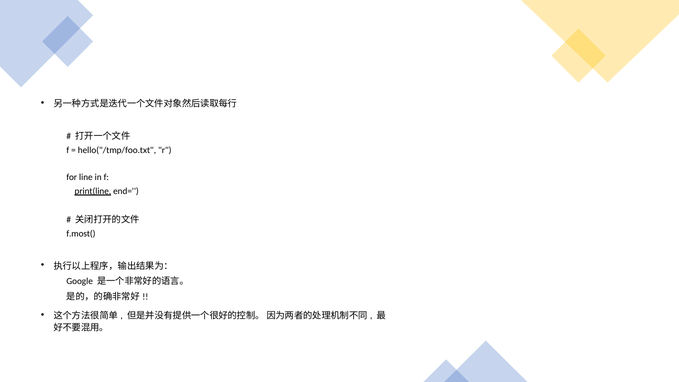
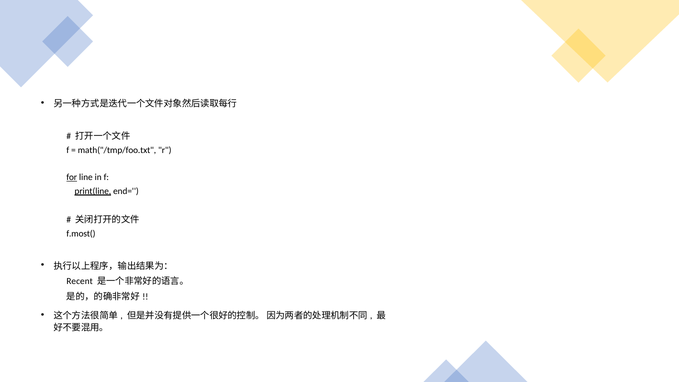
hello("/tmp/foo.txt: hello("/tmp/foo.txt -> math("/tmp/foo.txt (117, 150)
for underline: none -> present (72, 177)
Google: Google -> Recent (80, 281)
